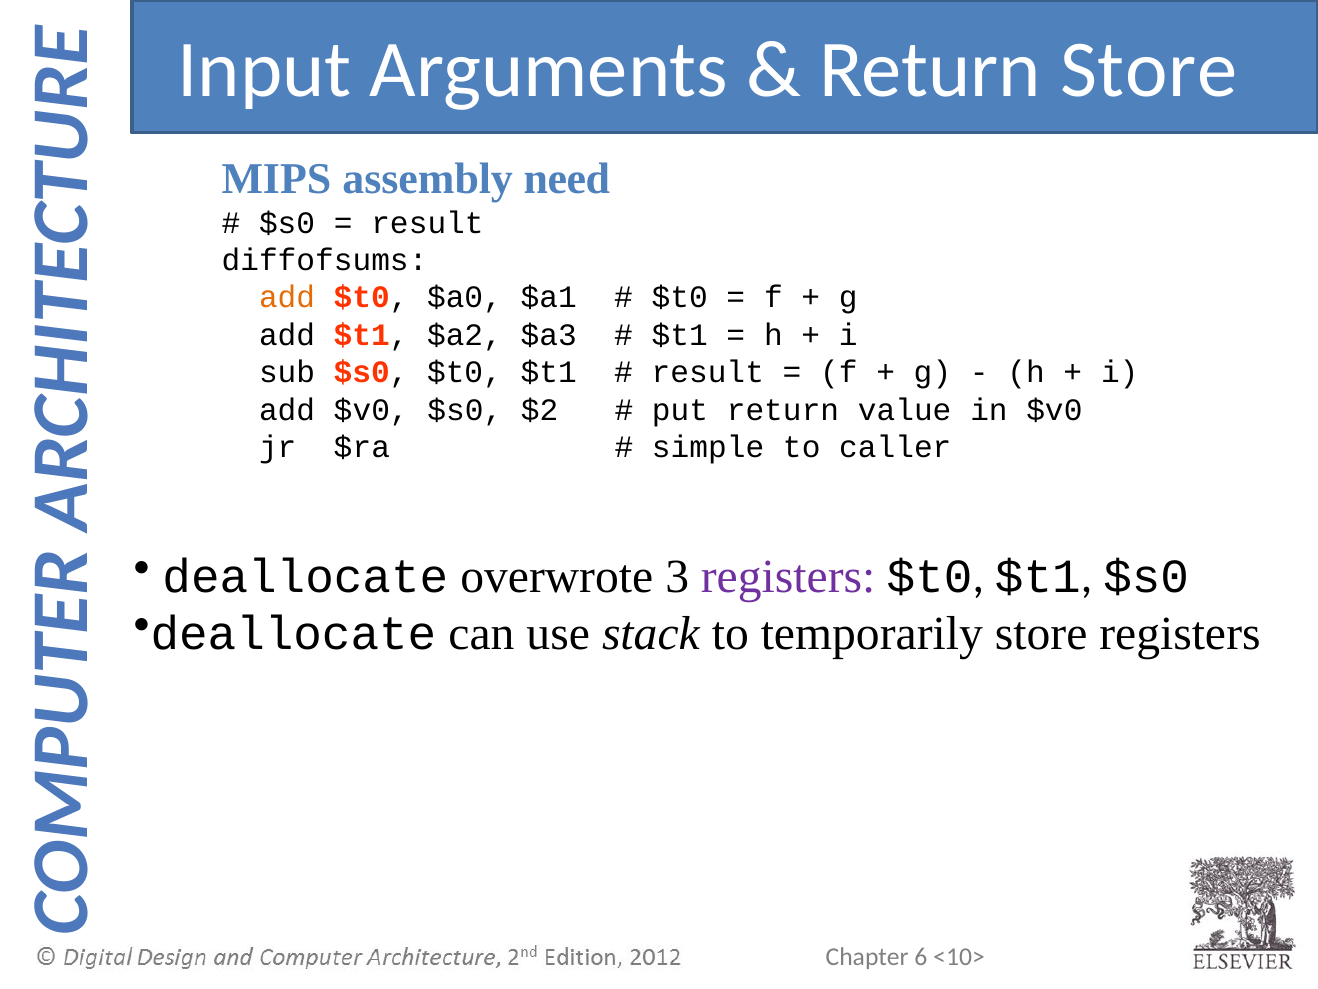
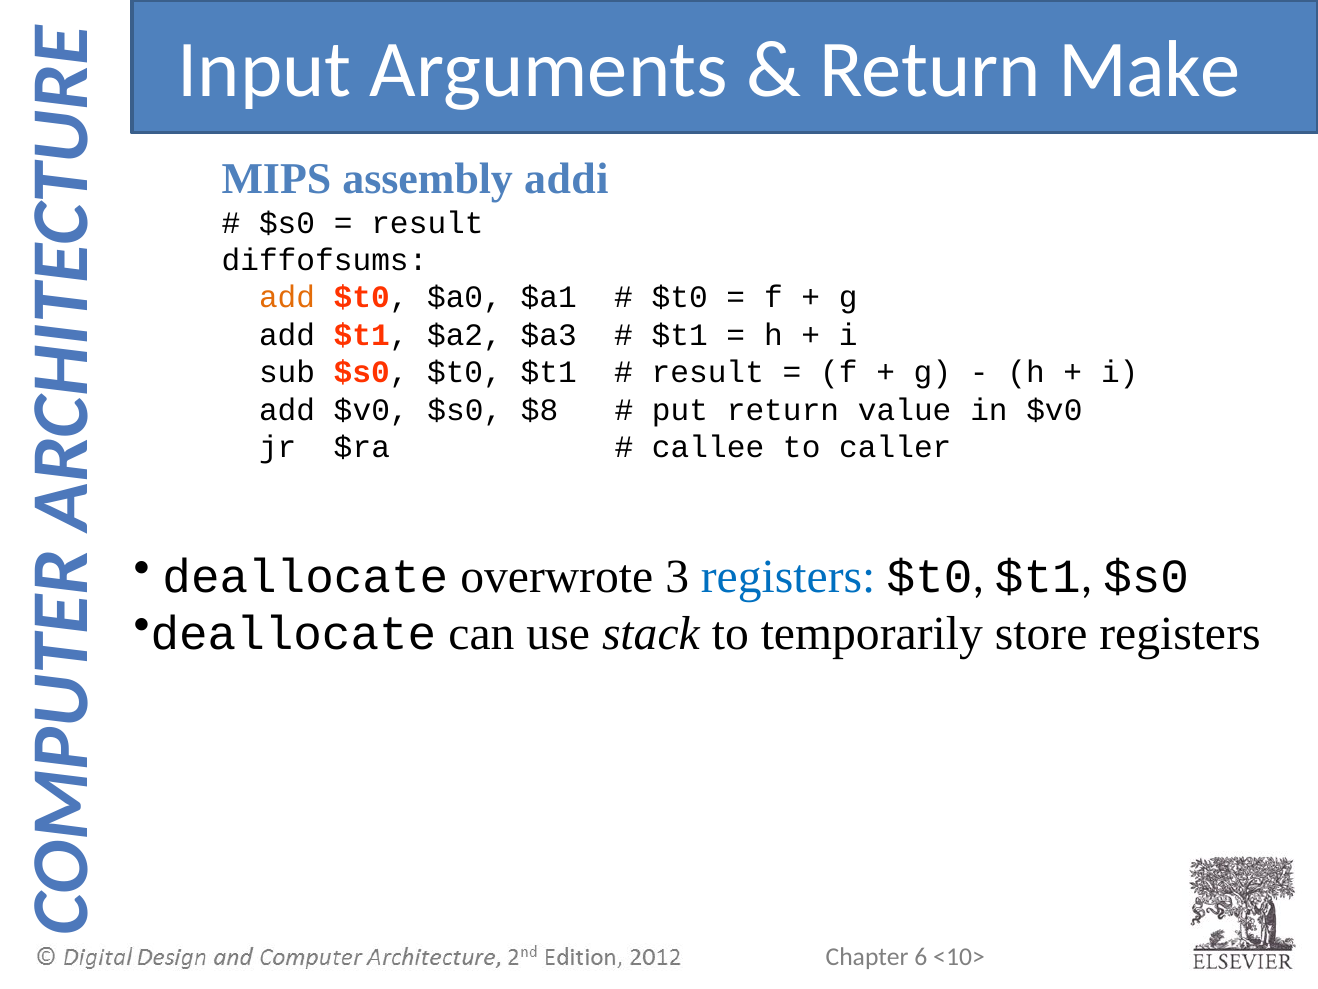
Return Store: Store -> Make (1150, 70)
need: need -> addi (566, 179)
$2: $2 -> $8 (540, 410)
simple: simple -> callee (708, 447)
registers colour: purple -> blue (788, 577)
